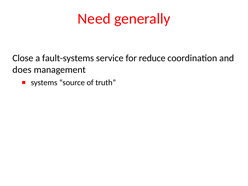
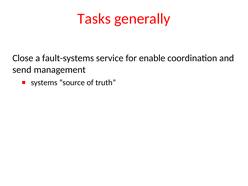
Need: Need -> Tasks (94, 19)
reduce: reduce -> enable (152, 58)
does: does -> send (22, 70)
